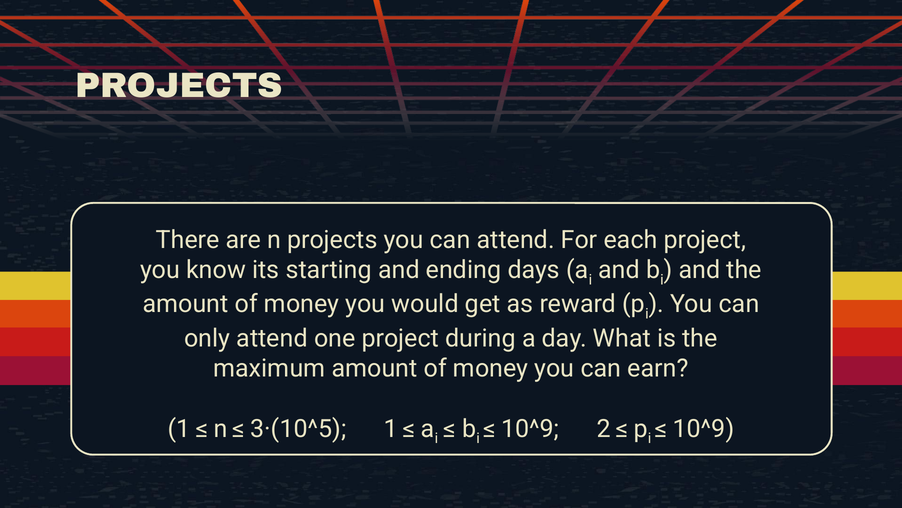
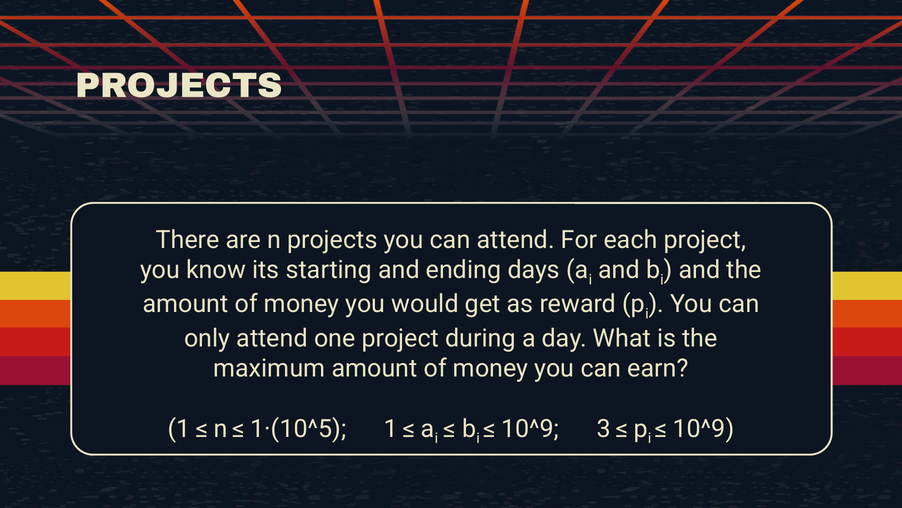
3·(10^5: 3·(10^5 -> 1·(10^5 (298, 428)
2: 2 -> 3 (604, 428)
